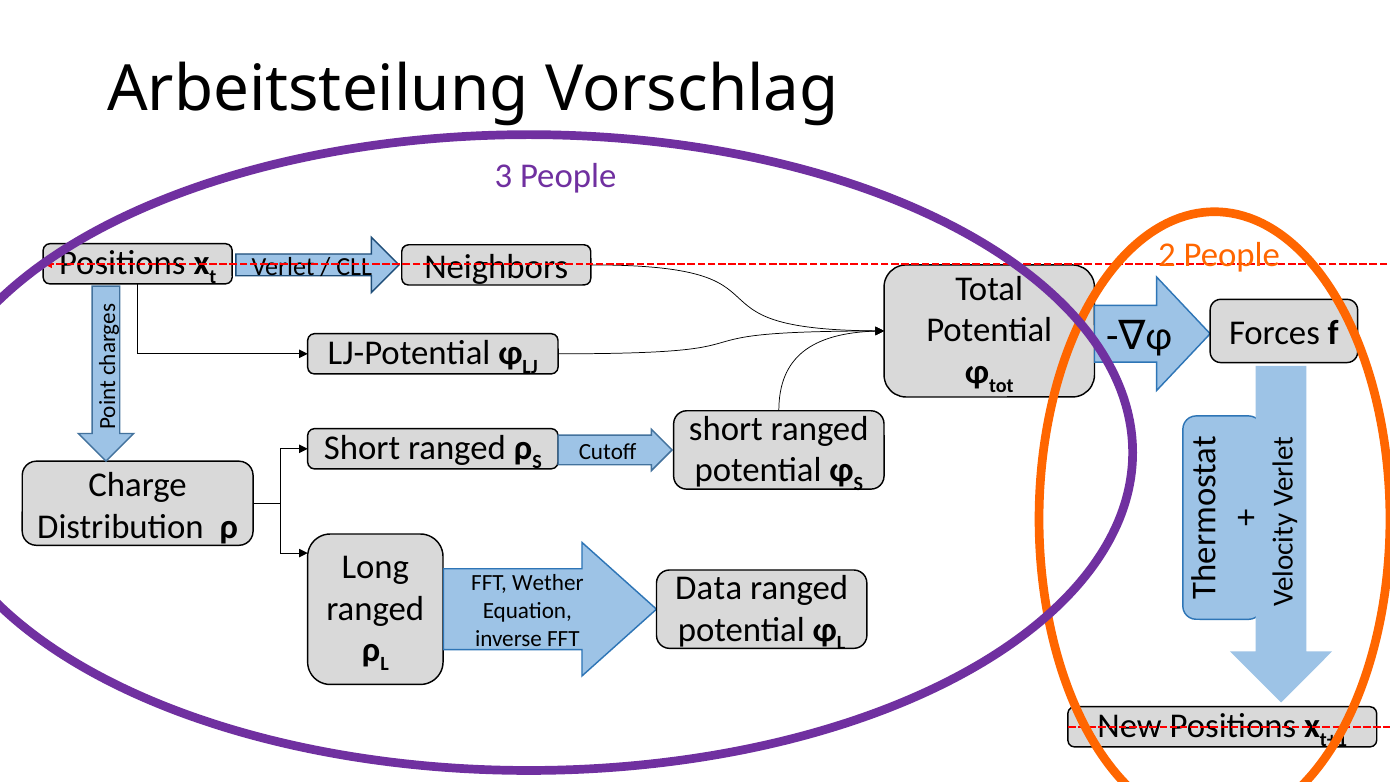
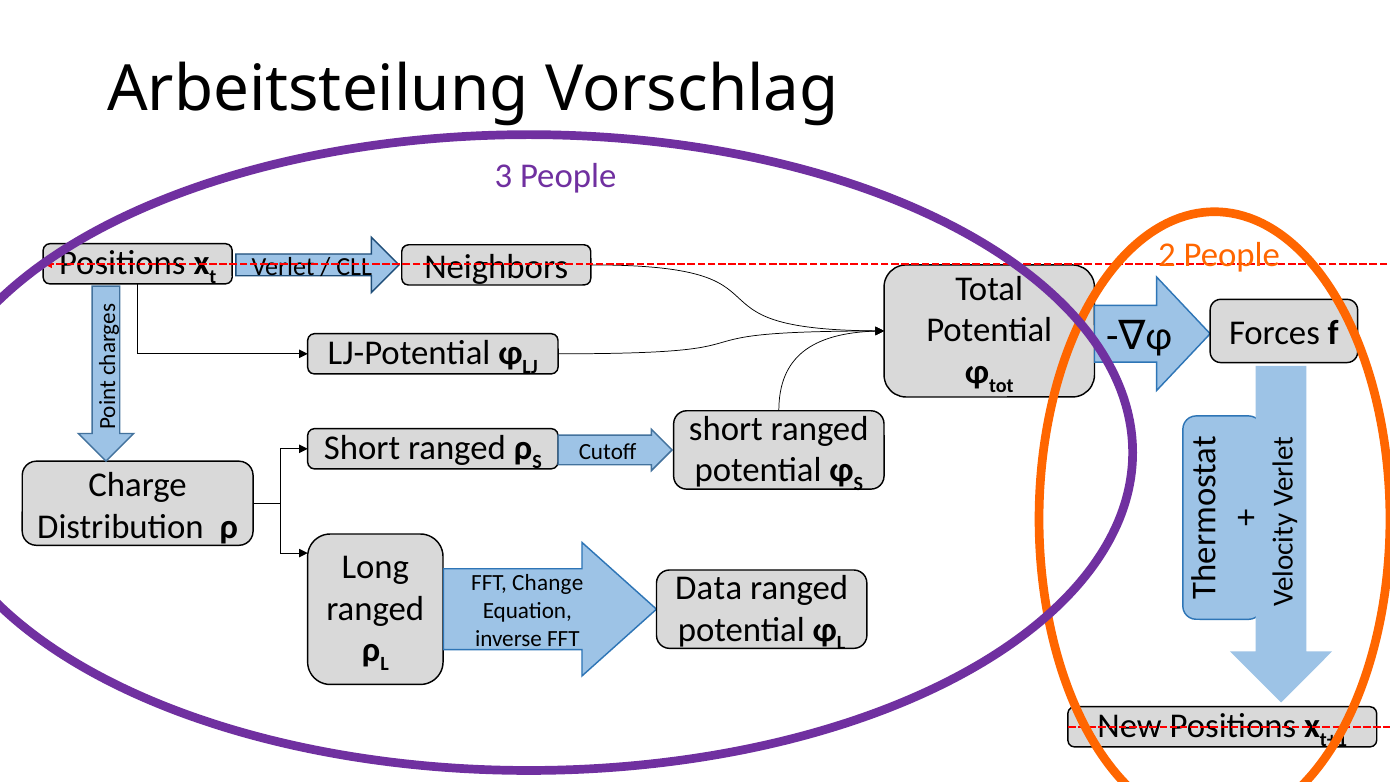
Wether: Wether -> Change (548, 583)
